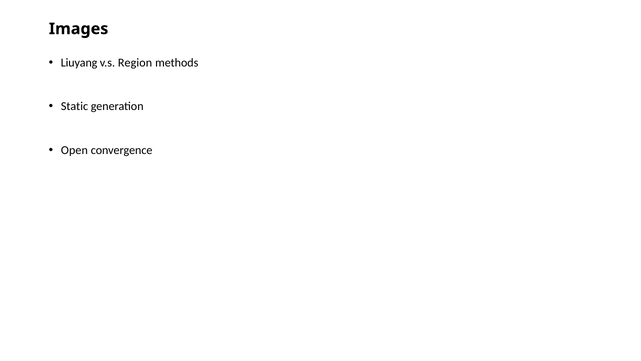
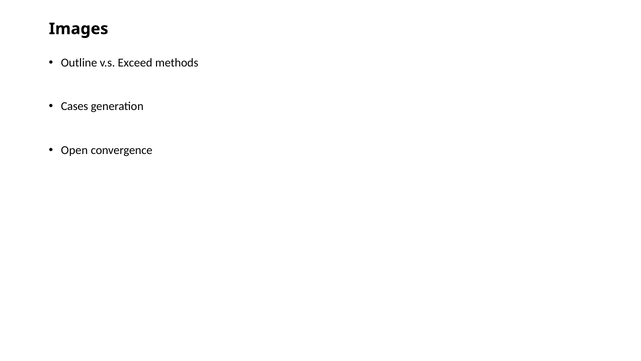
Liuyang: Liuyang -> Outline (79, 63)
Region: Region -> Exceed (135, 63)
Static: Static -> Cases (75, 106)
